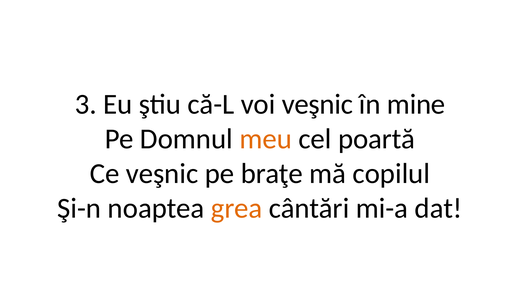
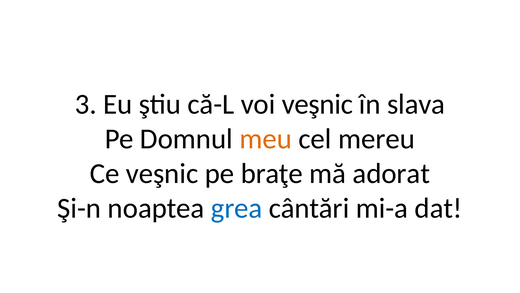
mine: mine -> slava (416, 104)
poartă: poartă -> mereu (377, 139)
copilul: copilul -> adorat (391, 173)
grea colour: orange -> blue (237, 208)
